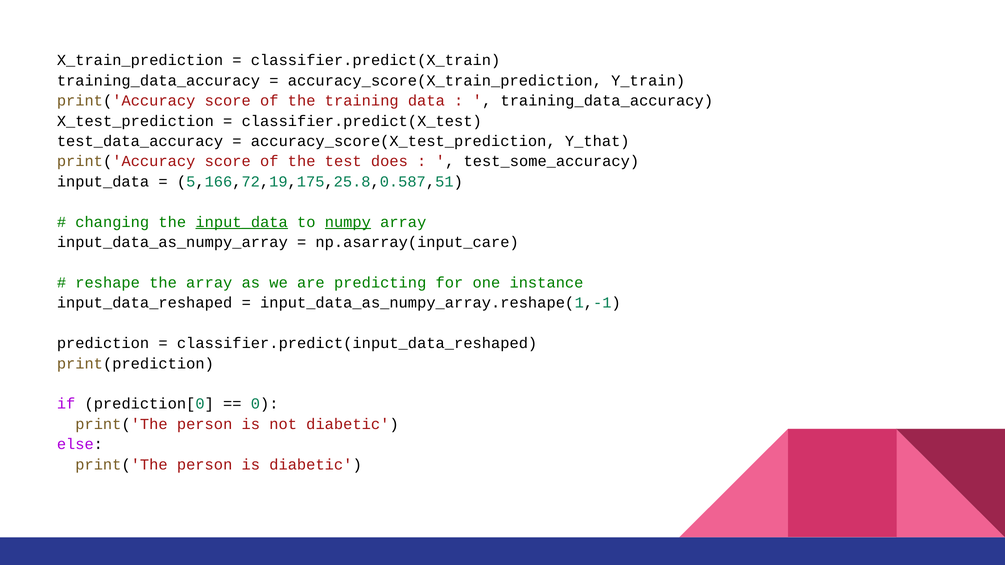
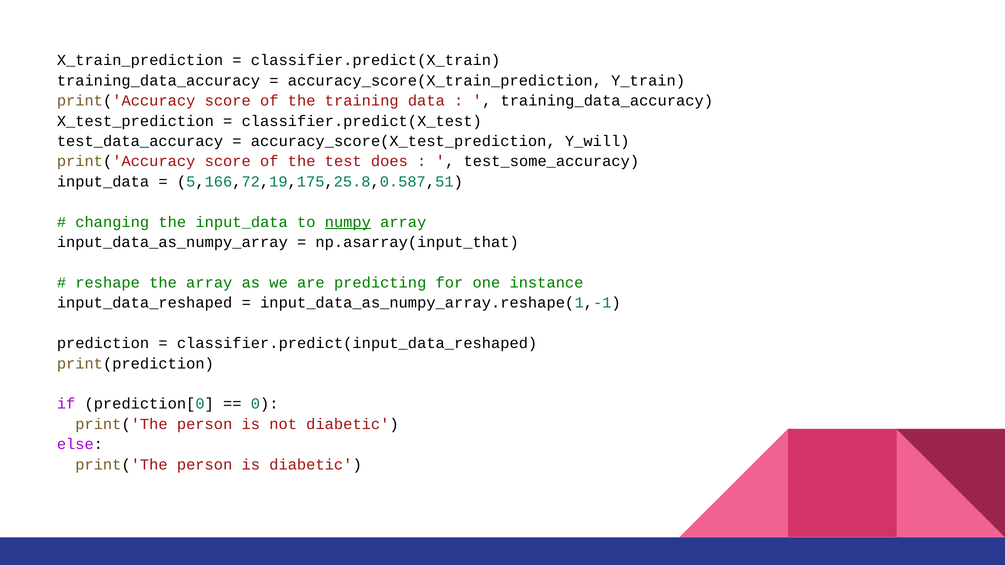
Y_that: Y_that -> Y_will (597, 141)
input_data underline: present -> none (242, 222)
np.asarray(input_care: np.asarray(input_care -> np.asarray(input_that (417, 242)
